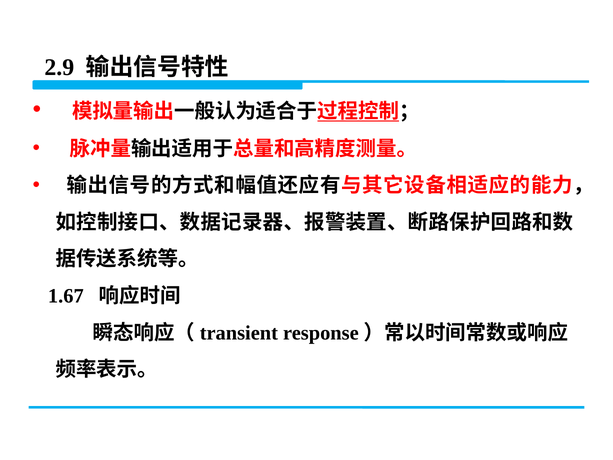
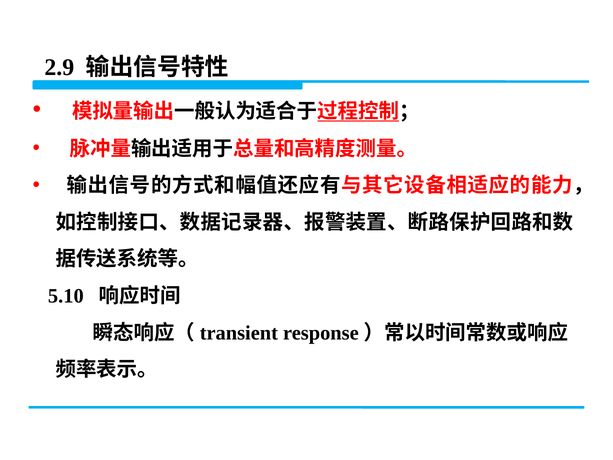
1.67: 1.67 -> 5.10 (66, 296)
